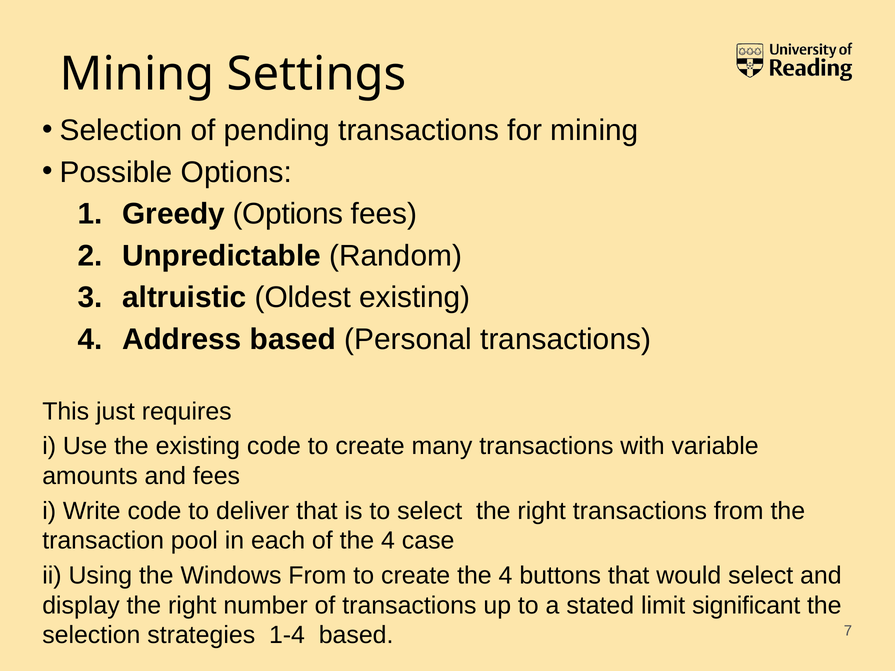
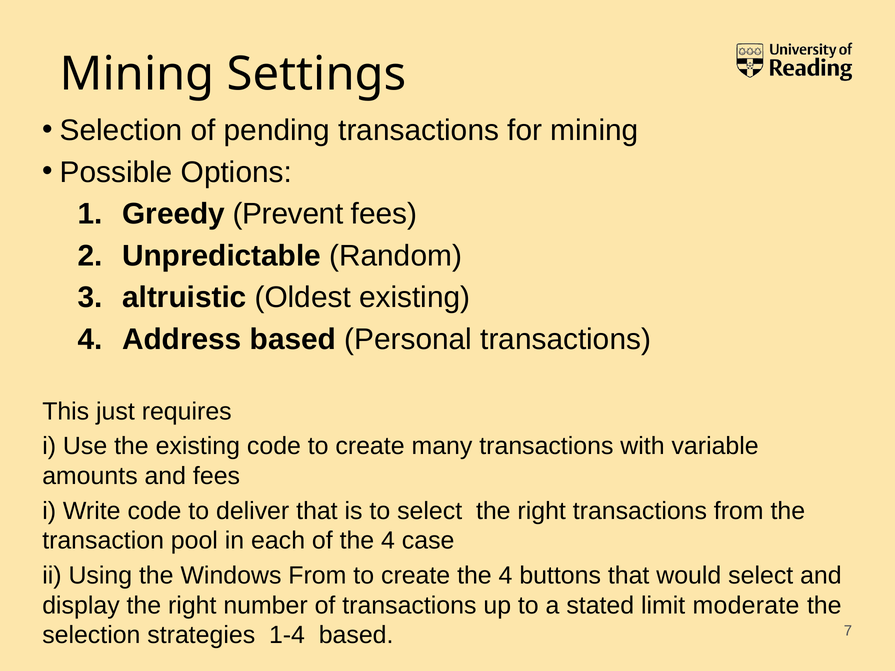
Greedy Options: Options -> Prevent (288, 214)
significant: significant -> moderate (746, 606)
